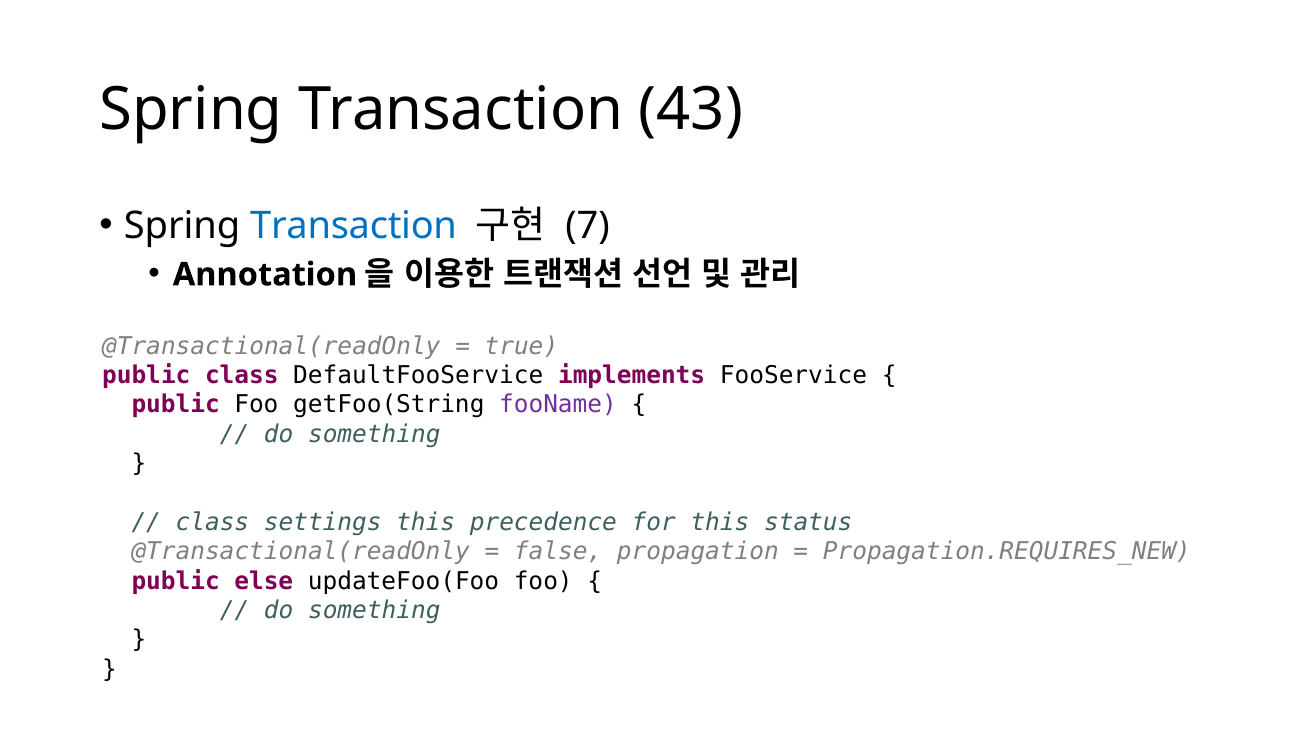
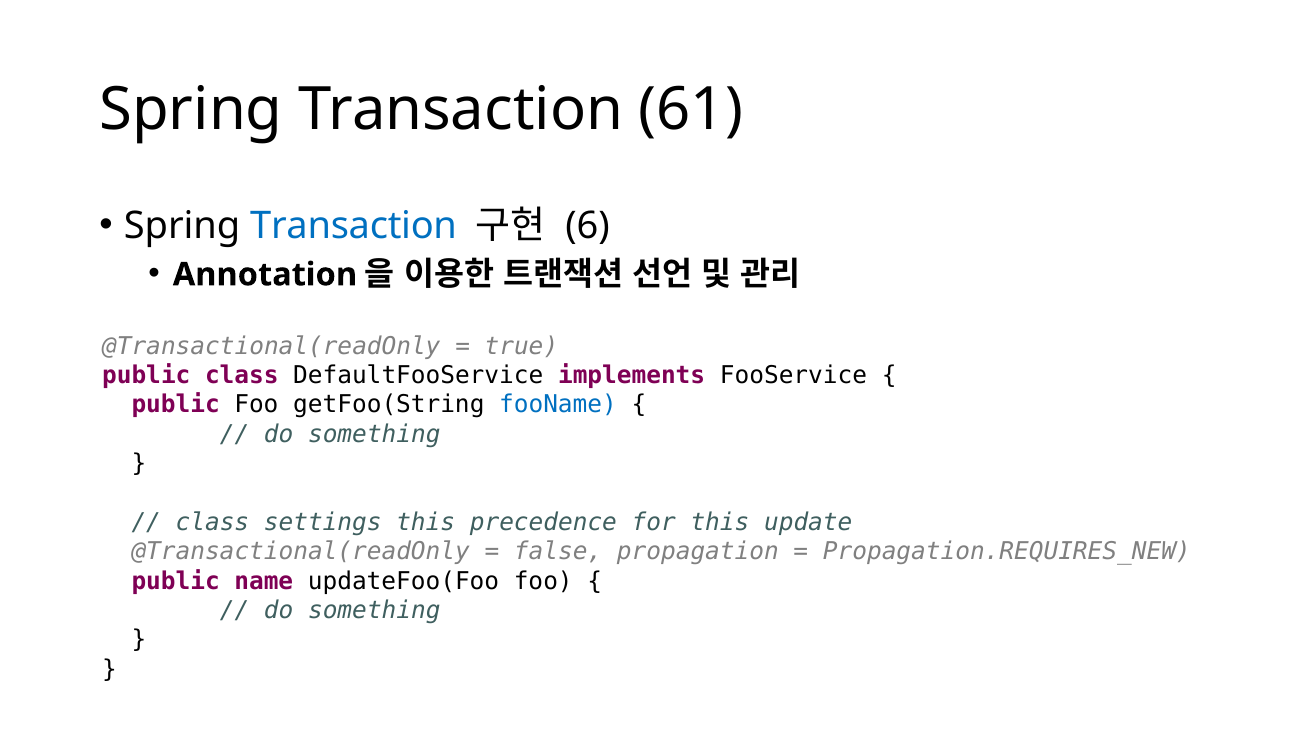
43: 43 -> 61 (691, 110)
7: 7 -> 6 (588, 226)
fooName colour: purple -> blue (558, 405)
status: status -> update (808, 522)
else: else -> name (264, 581)
